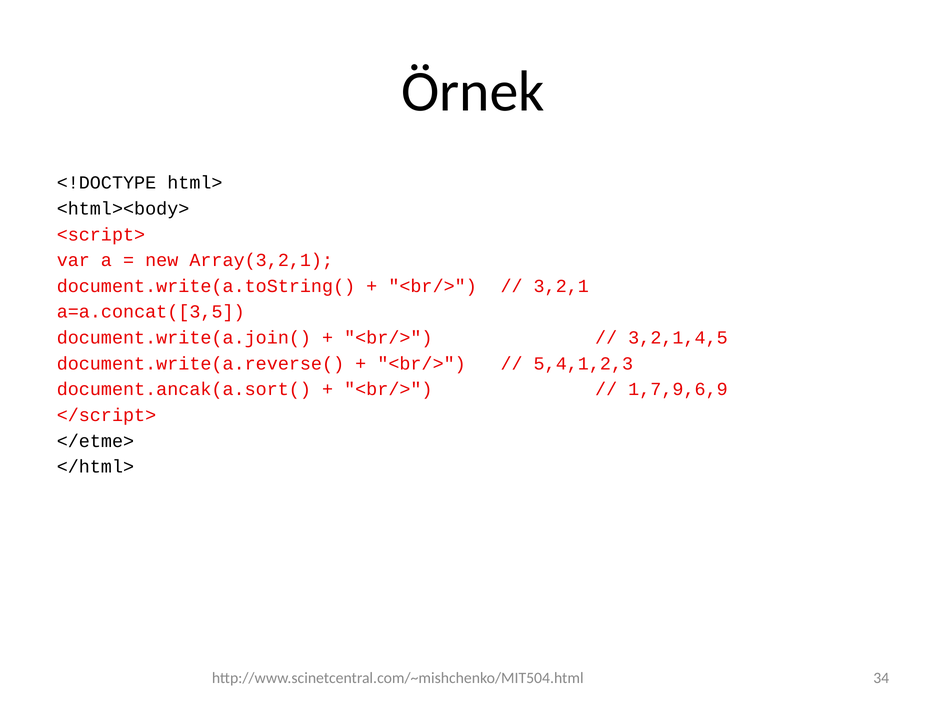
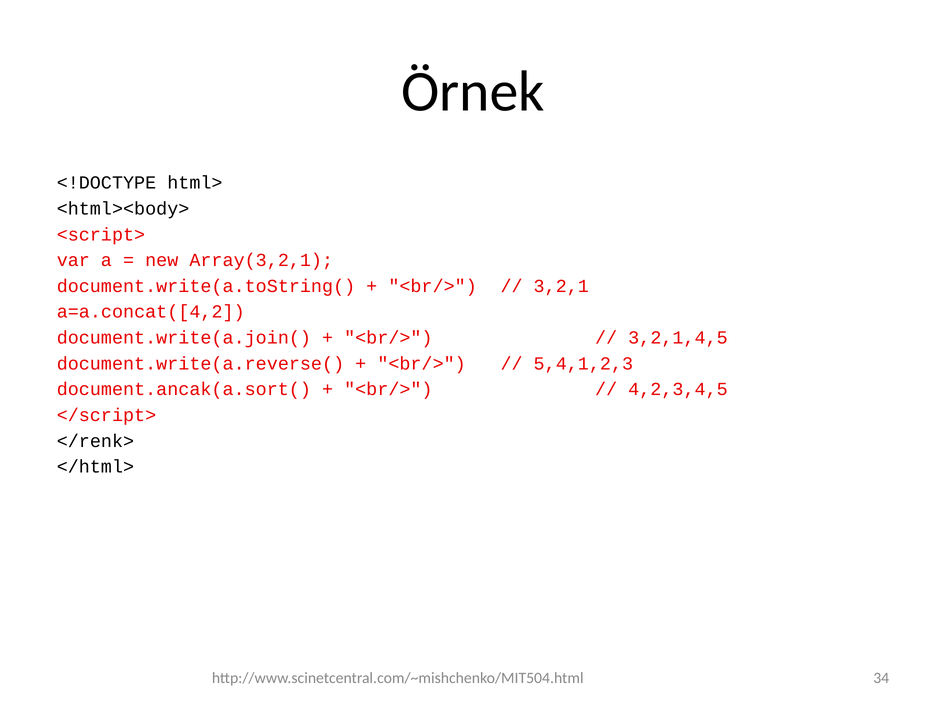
a=a.concat([3,5: a=a.concat([3,5 -> a=a.concat([4,2 (151, 312)
1,7,9,6,9: 1,7,9,6,9 -> 4,2,3,4,5 (678, 389)
</etme>: </etme> -> </renk> (95, 441)
